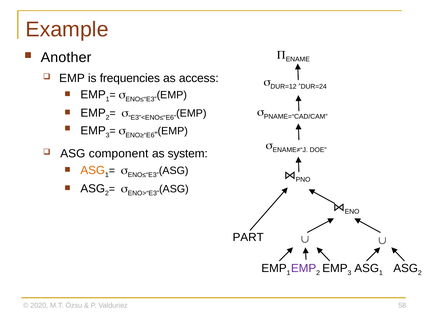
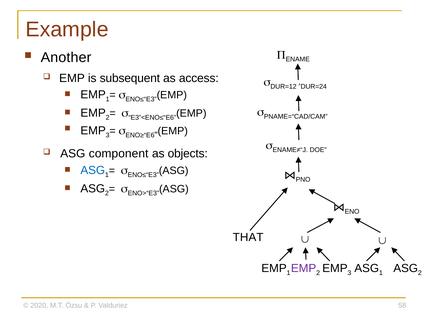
frequencies: frequencies -> subsequent (130, 78)
system: system -> objects (188, 154)
ASG colour: orange -> blue (93, 170)
PART: PART -> THAT (248, 237)
